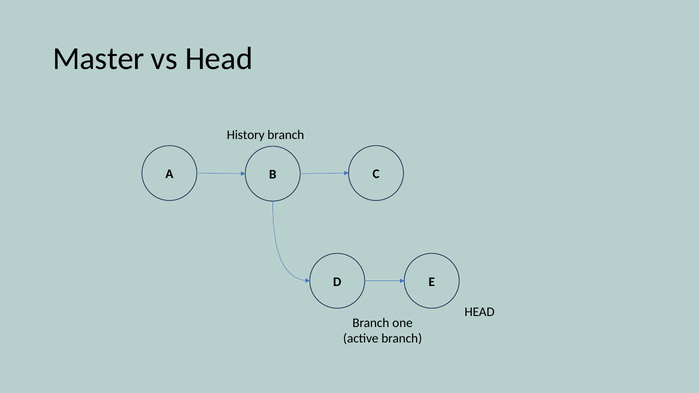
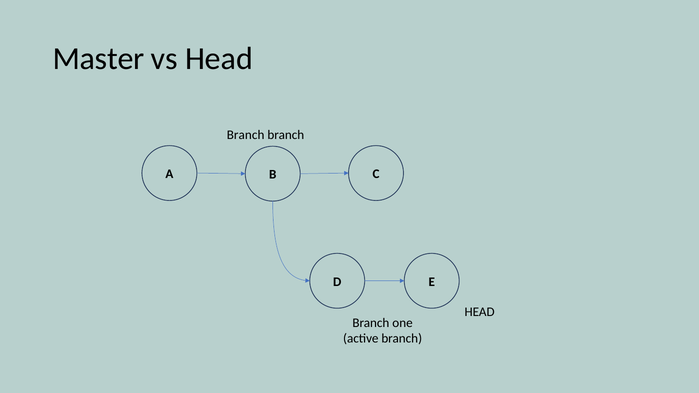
History: History -> Branch (246, 135)
